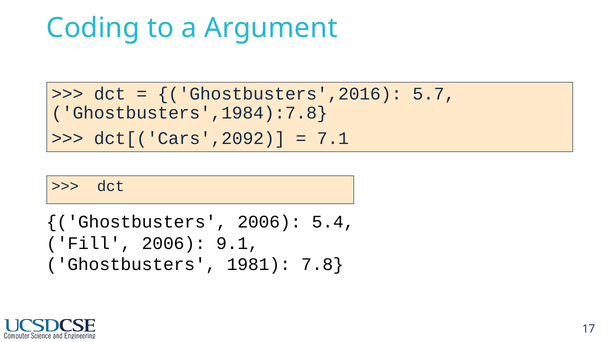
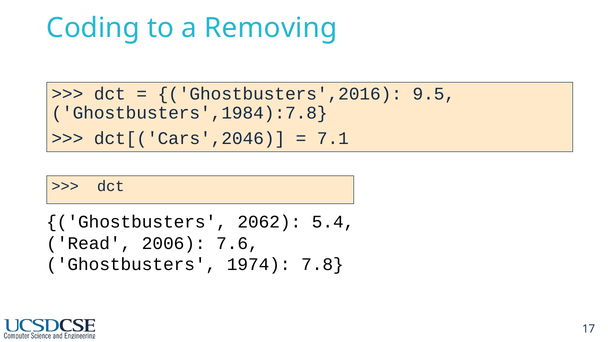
Argument: Argument -> Removing (271, 28)
5.7: 5.7 -> 9.5 (434, 94)
dct[('Cars',2092: dct[('Cars',2092 -> dct[('Cars',2046 (190, 138)
Ghostbusters 2006: 2006 -> 2062 (269, 222)
Fill: Fill -> Read (89, 243)
9.1: 9.1 -> 7.6 (237, 243)
1981: 1981 -> 1974 (259, 264)
